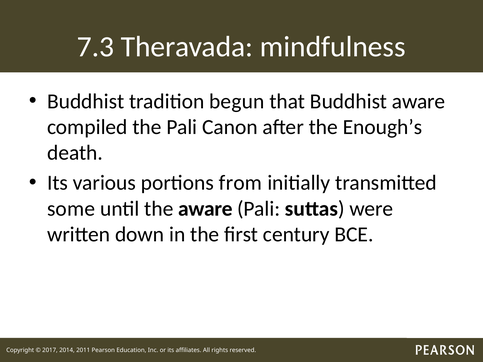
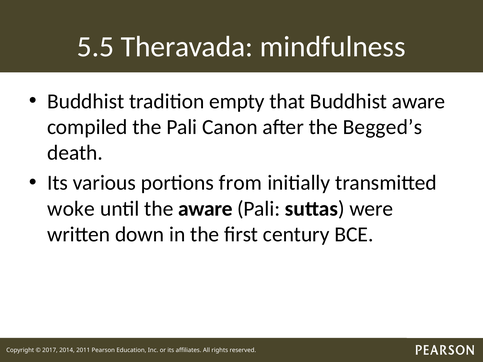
7.3: 7.3 -> 5.5 (95, 47)
begun: begun -> empty (237, 101)
Enough’s: Enough’s -> Begged’s (382, 127)
some: some -> woke (71, 209)
